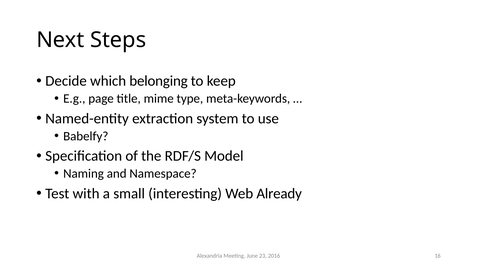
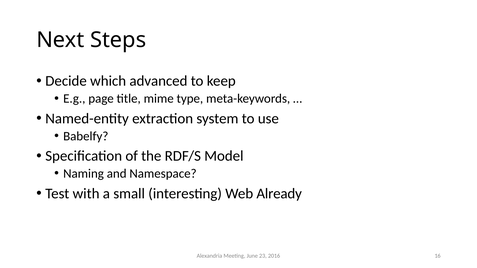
belonging: belonging -> advanced (158, 81)
